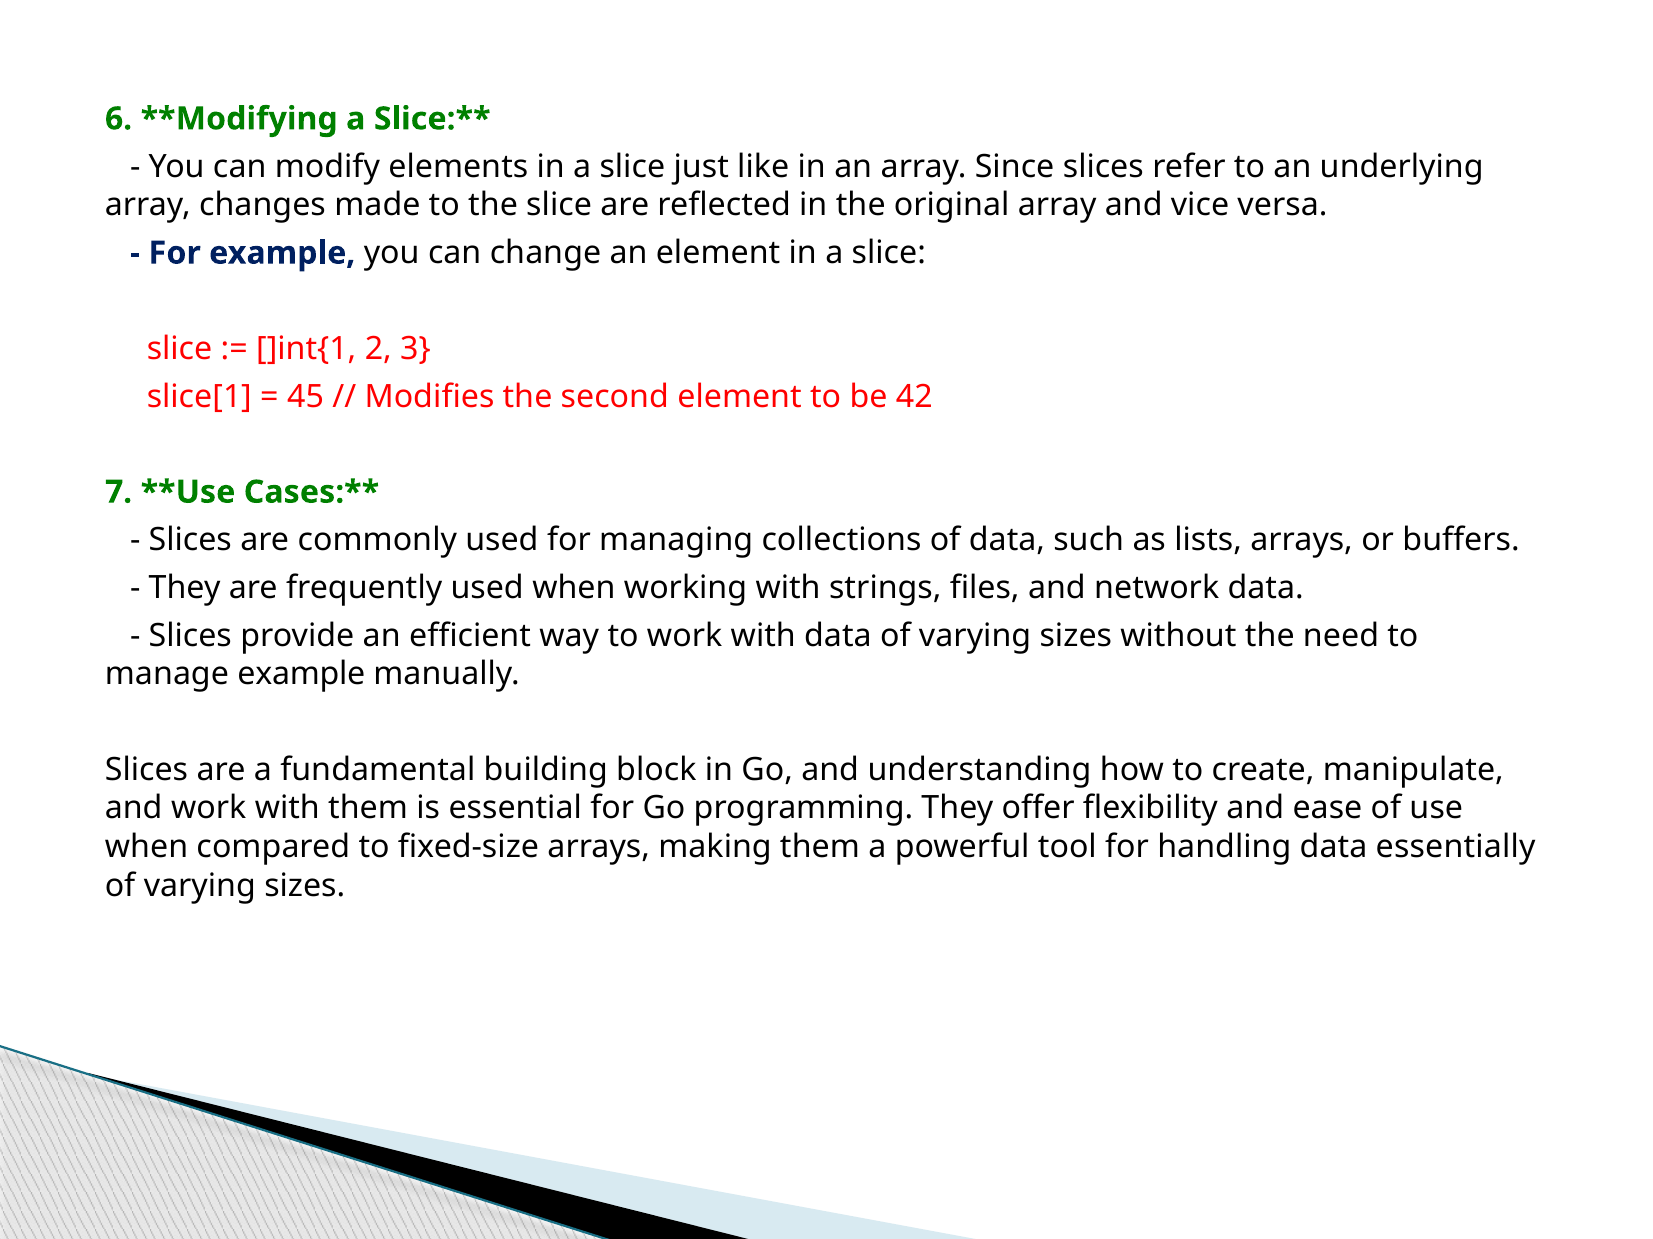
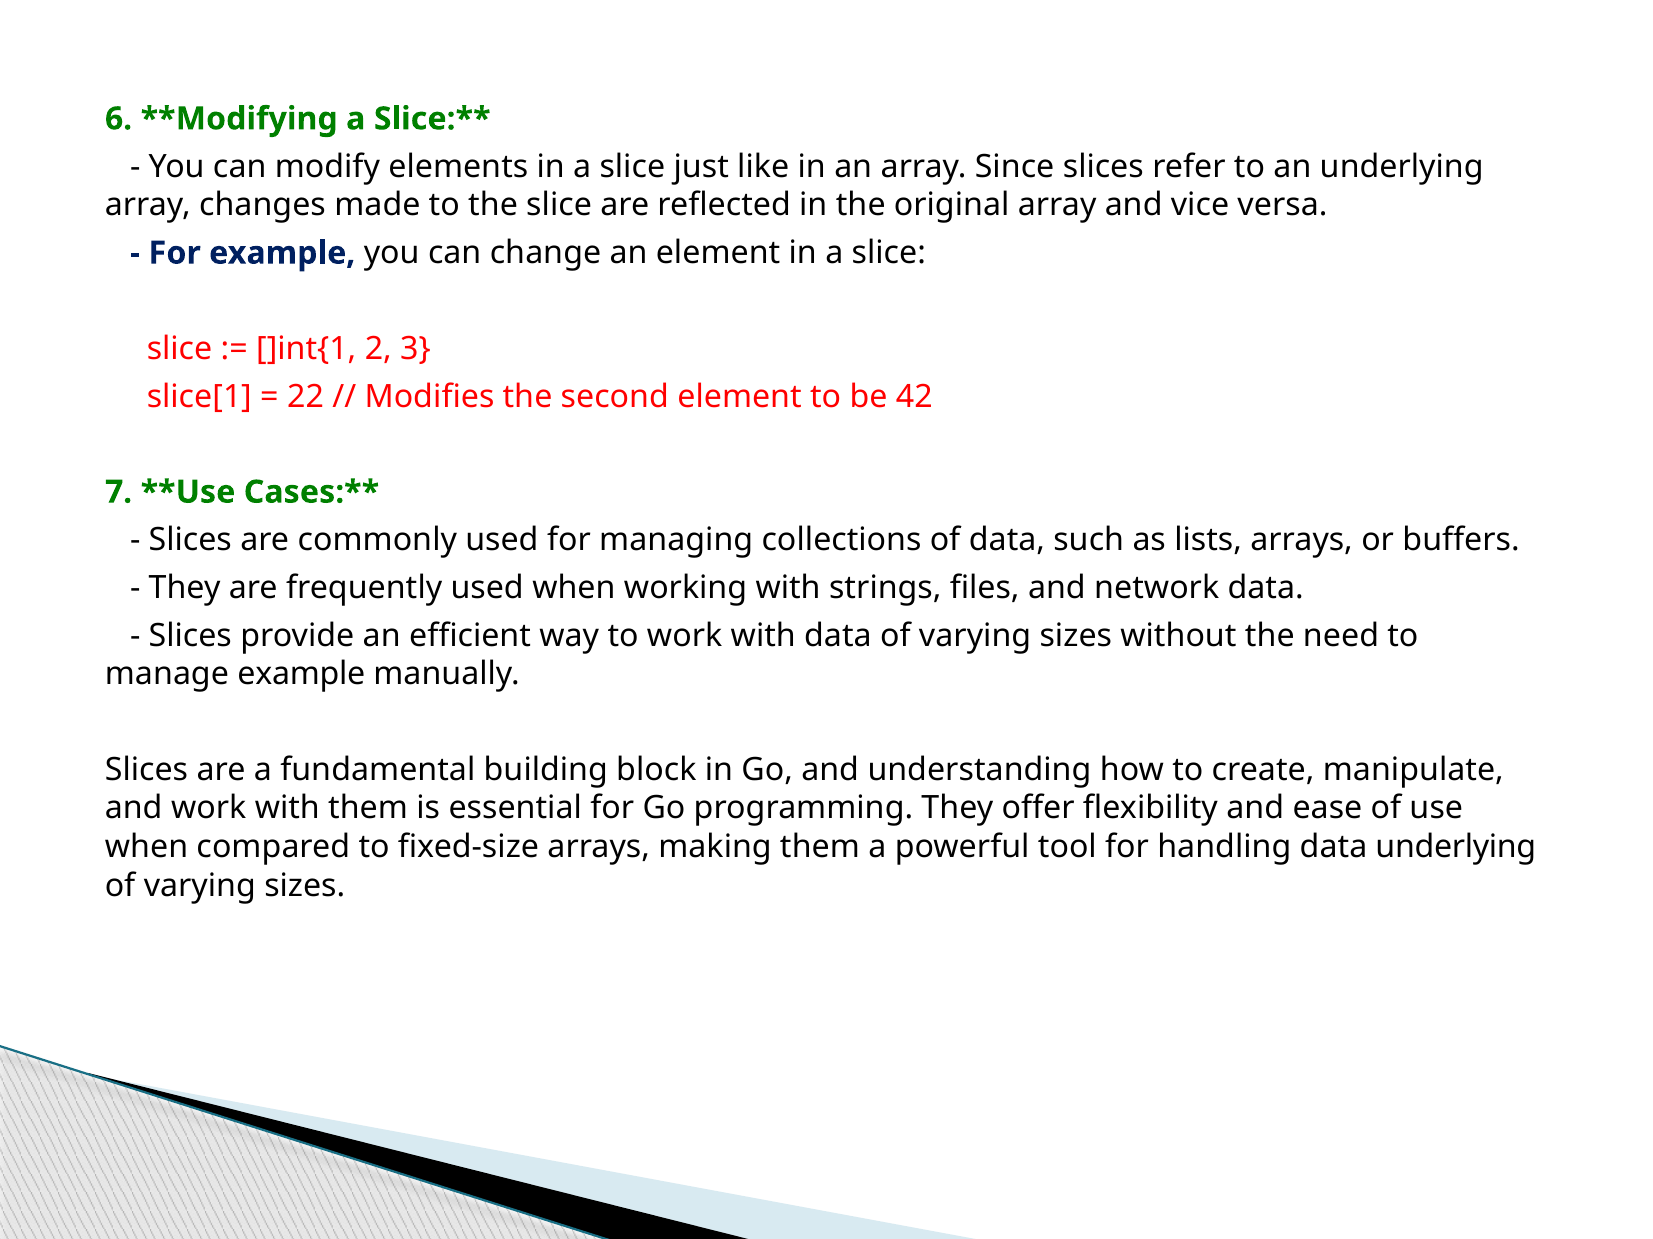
45: 45 -> 22 (306, 397)
data essentially: essentially -> underlying (1456, 848)
